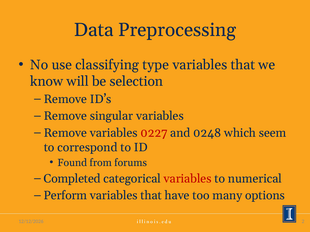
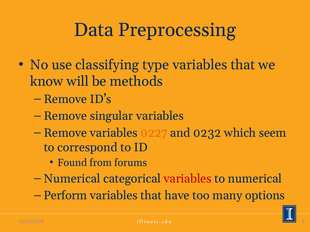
selection: selection -> methods (136, 82)
0227 colour: red -> orange (154, 133)
0248: 0248 -> 0232 (207, 133)
Completed: Completed -> Numerical (72, 179)
